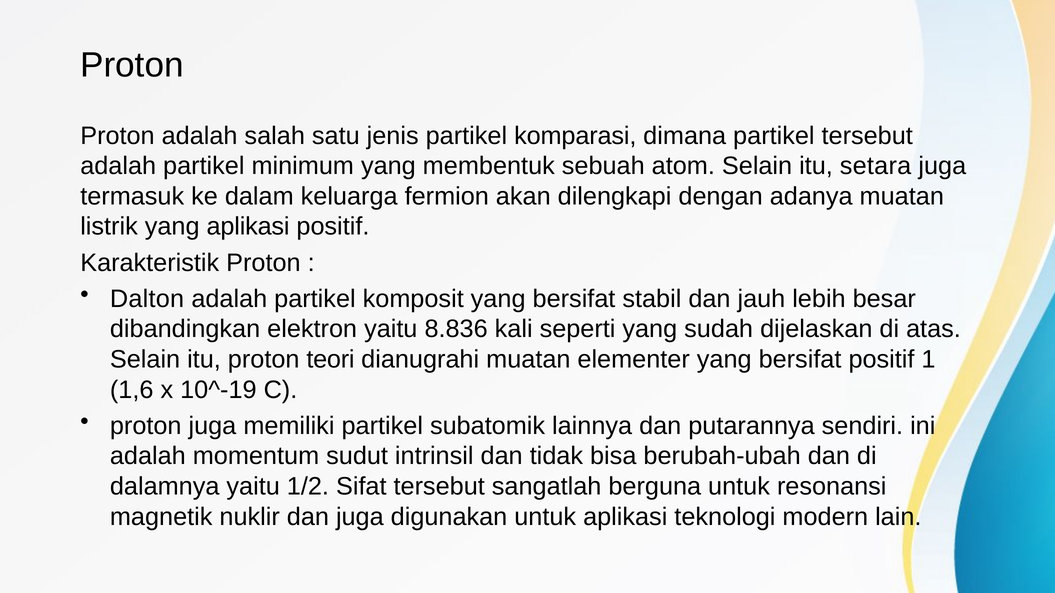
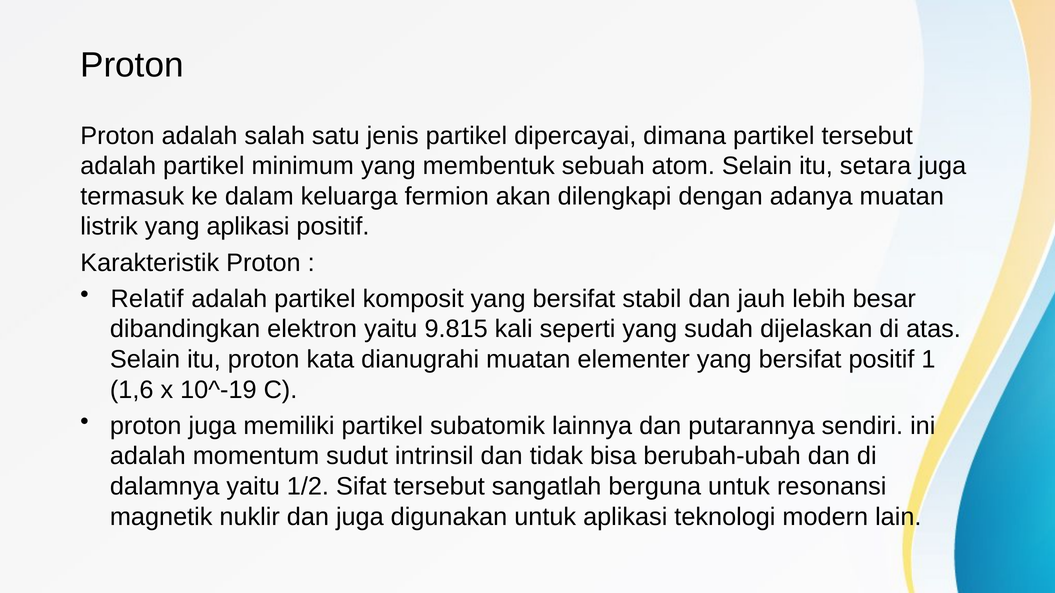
komparasi: komparasi -> dipercayai (575, 136)
Dalton: Dalton -> Relatif (147, 299)
8.836: 8.836 -> 9.815 (456, 329)
teori: teori -> kata (330, 360)
